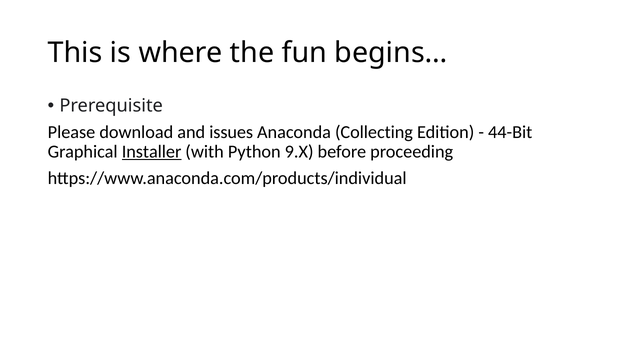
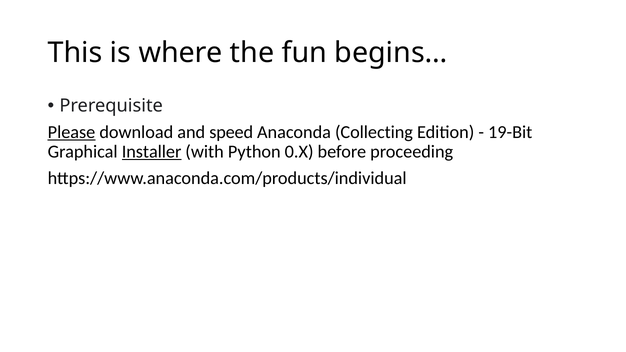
Please underline: none -> present (72, 132)
issues: issues -> speed (231, 132)
44-Bit: 44-Bit -> 19-Bit (510, 132)
9.X: 9.X -> 0.X (299, 152)
